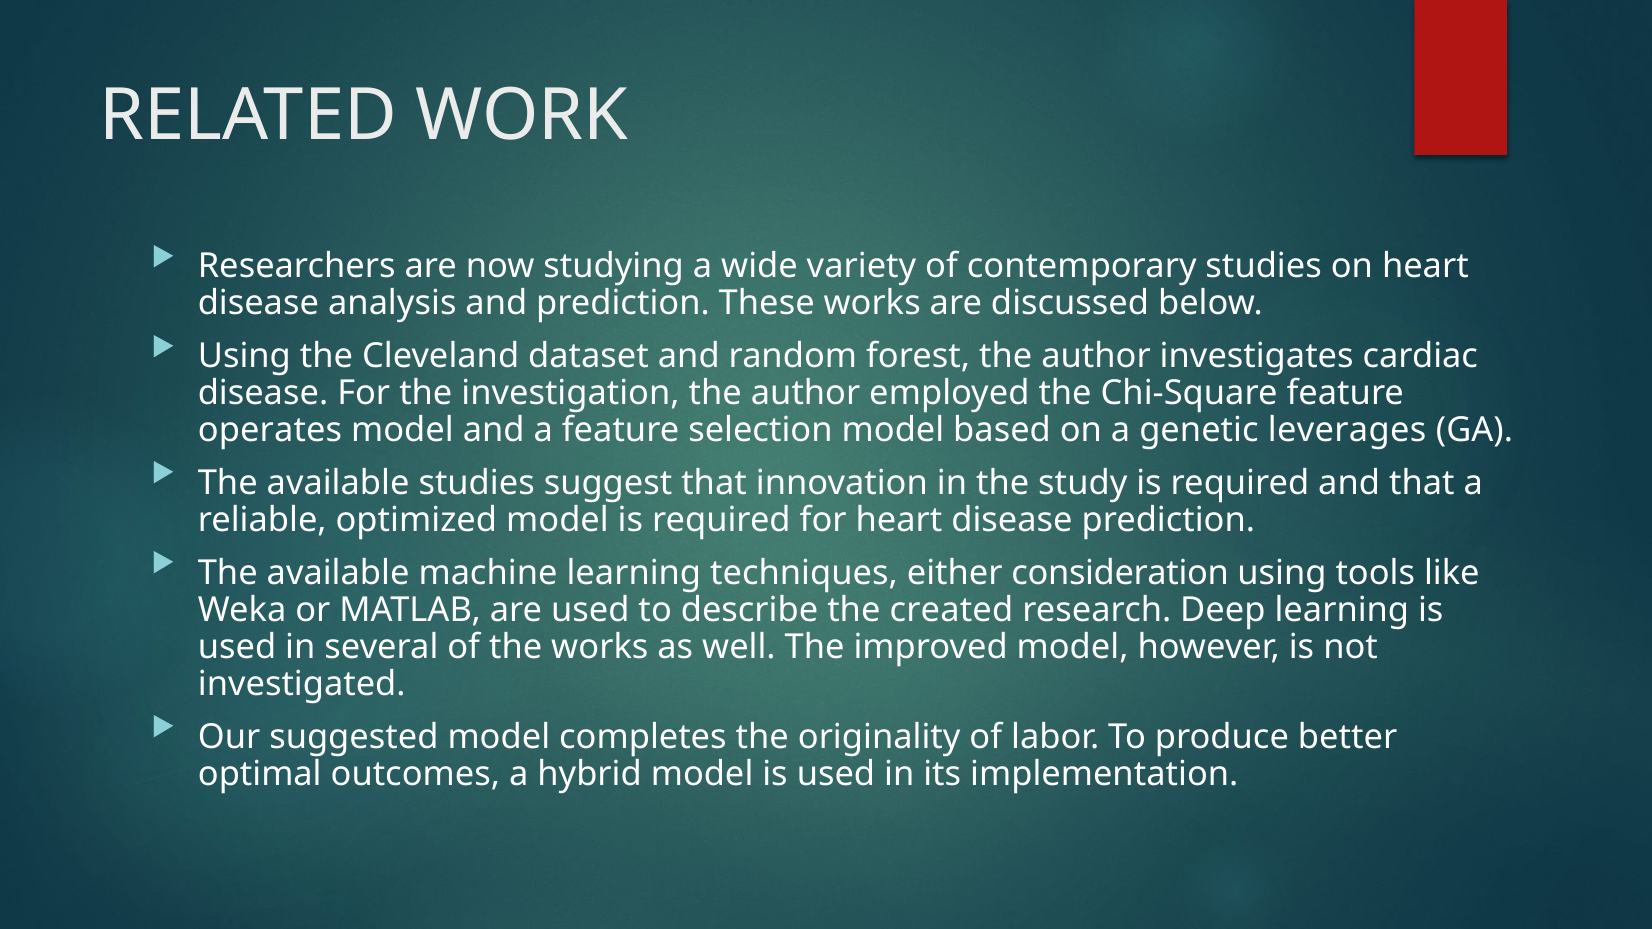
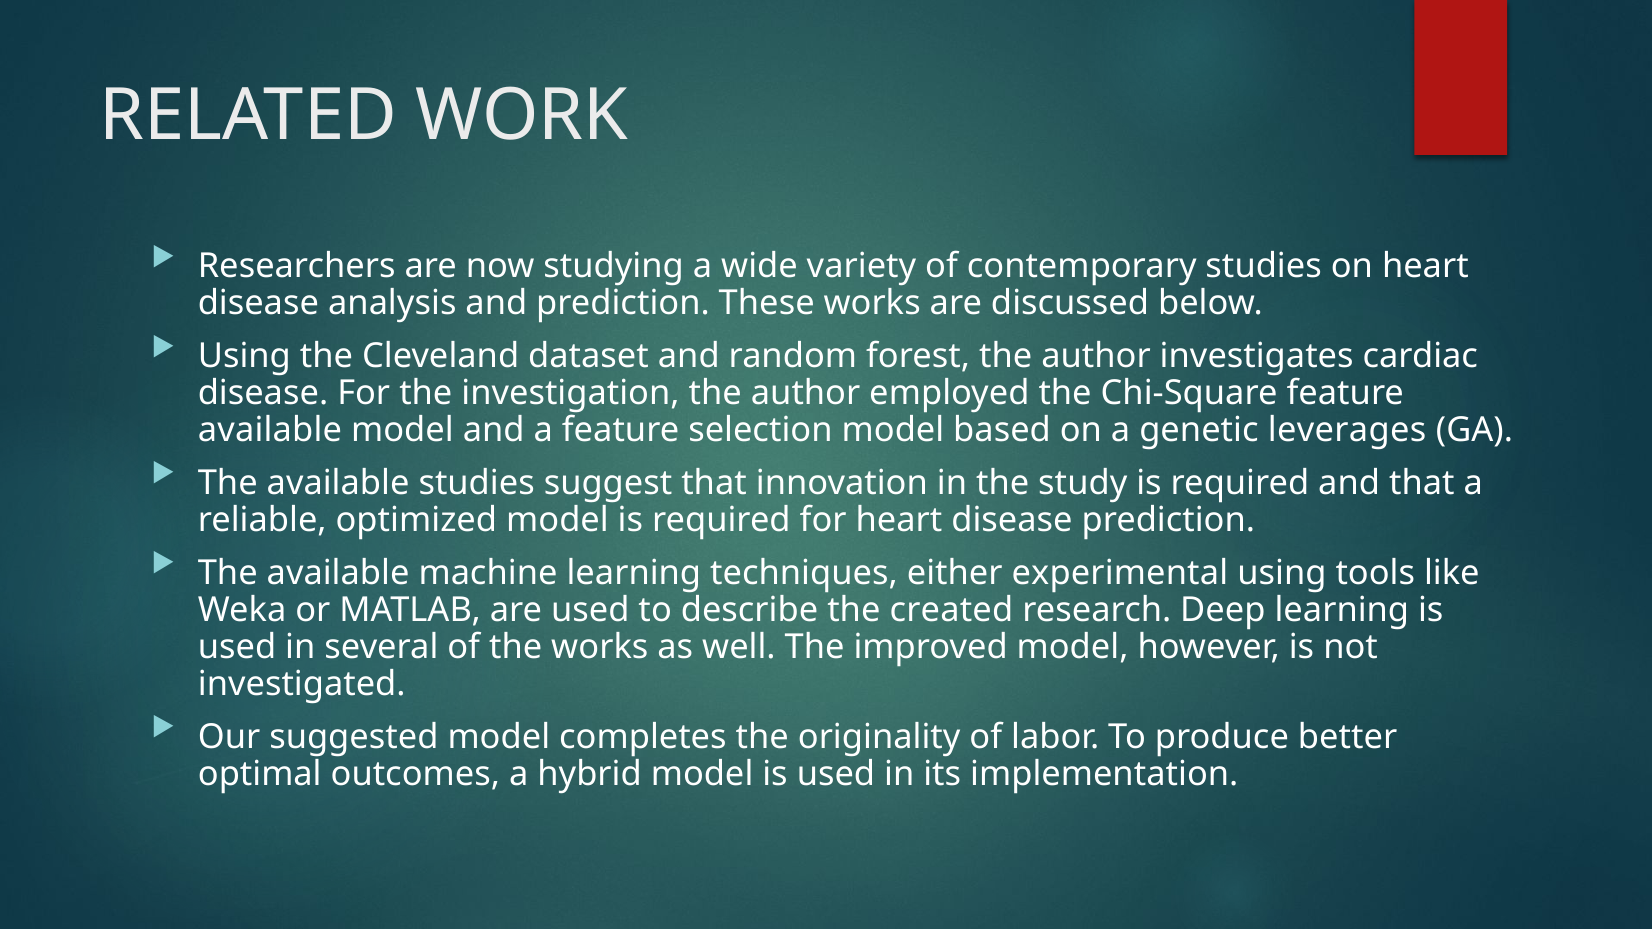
operates: operates -> available (270, 431)
consideration: consideration -> experimental (1120, 573)
